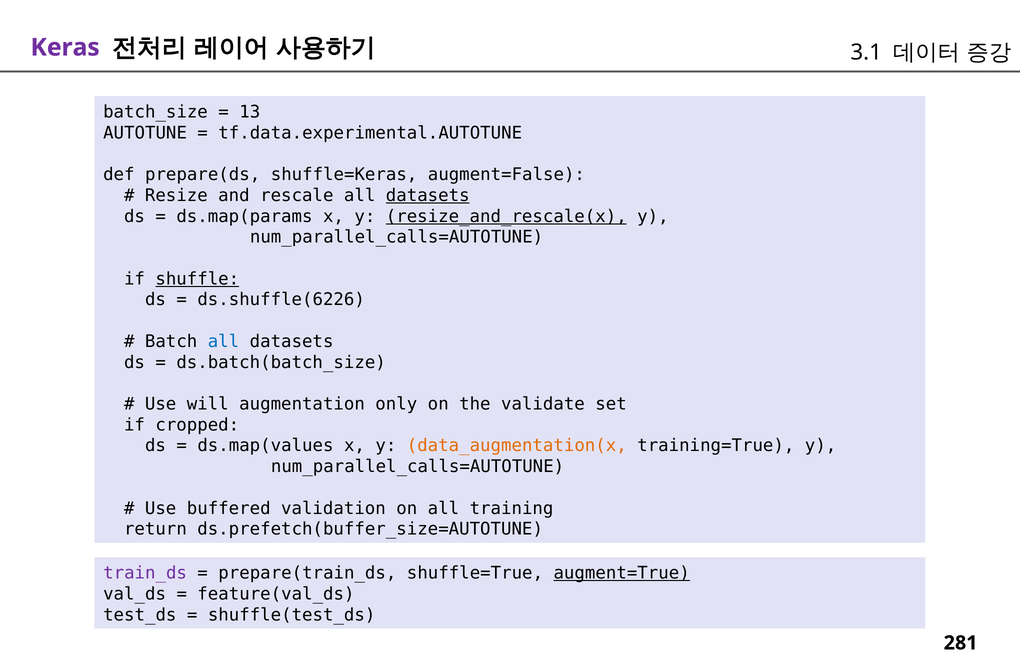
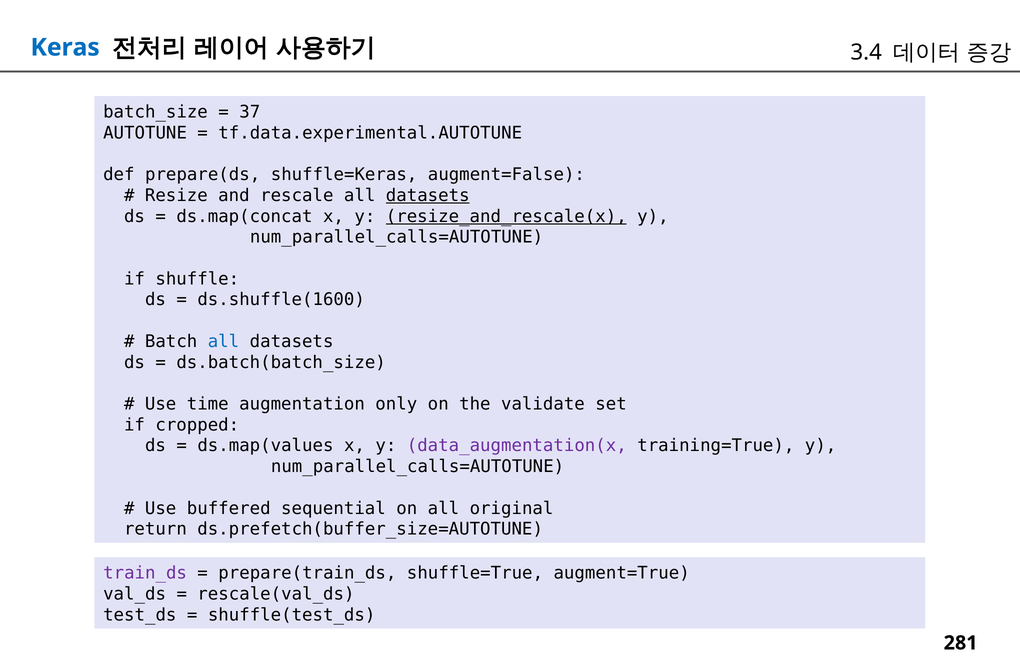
Keras colour: purple -> blue (65, 47)
3.1: 3.1 -> 3.4 (866, 52)
13: 13 -> 37 (250, 112)
ds.map(params: ds.map(params -> ds.map(concat (244, 216)
shuffle underline: present -> none (197, 279)
ds.shuffle(6226: ds.shuffle(6226 -> ds.shuffle(1600 (281, 300)
will: will -> time (208, 404)
data_augmentation(x colour: orange -> purple (517, 446)
validation: validation -> sequential (333, 508)
training: training -> original (512, 508)
augment=True underline: present -> none (622, 573)
feature(val_ds: feature(val_ds -> rescale(val_ds (276, 594)
